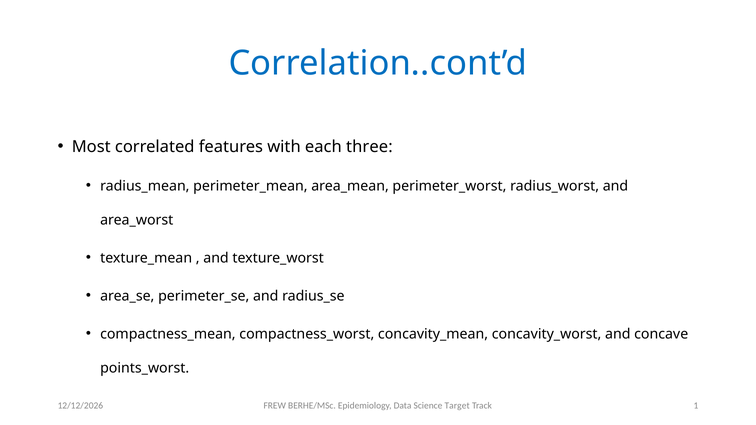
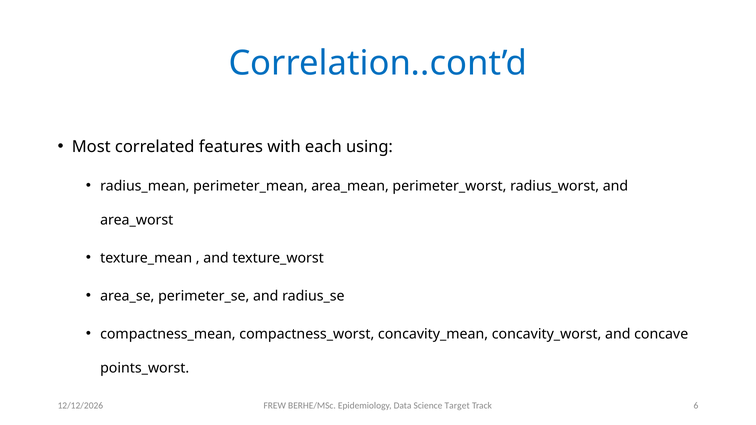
three: three -> using (369, 147)
1: 1 -> 6 (696, 406)
